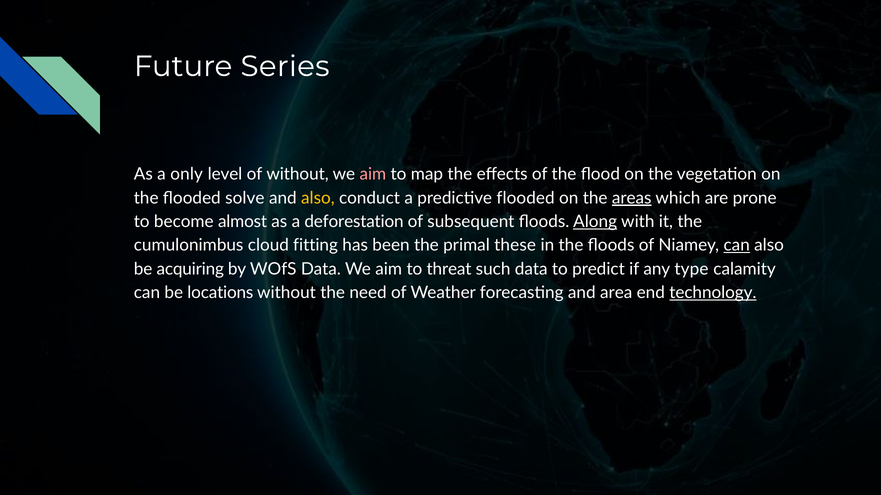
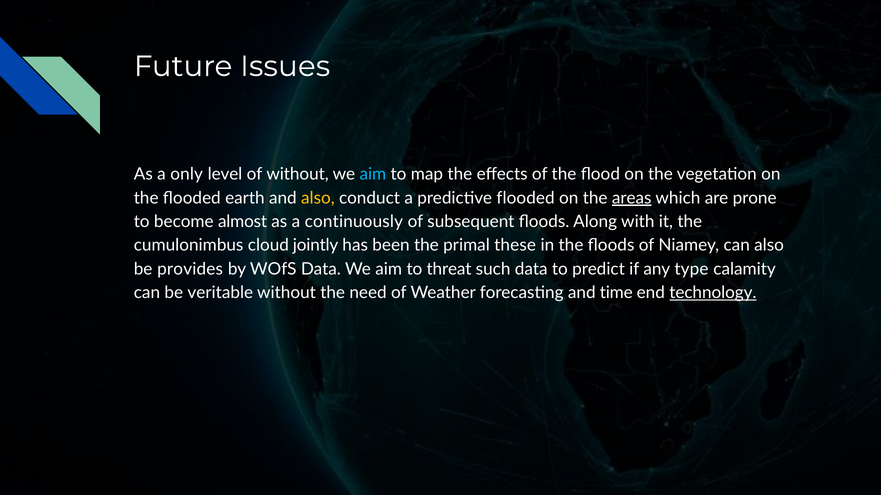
Series: Series -> Issues (285, 66)
aim colour: pink -> light blue (373, 174)
solve: solve -> earth (245, 198)
deforestation: deforestation -> continuously (354, 222)
Along underline: present -> none (595, 222)
fitting: fitting -> jointly (316, 246)
can underline: present -> none (737, 246)
acquiring: acquiring -> provides (190, 269)
locations: locations -> veritable (220, 293)
area: area -> time (616, 293)
